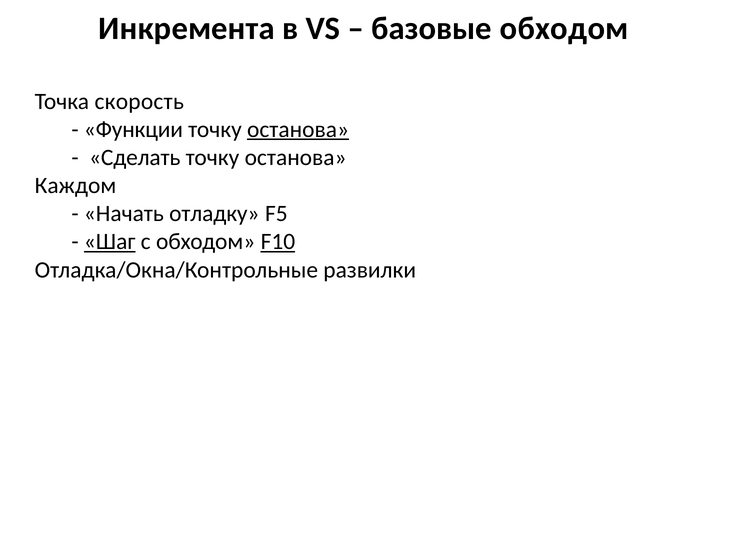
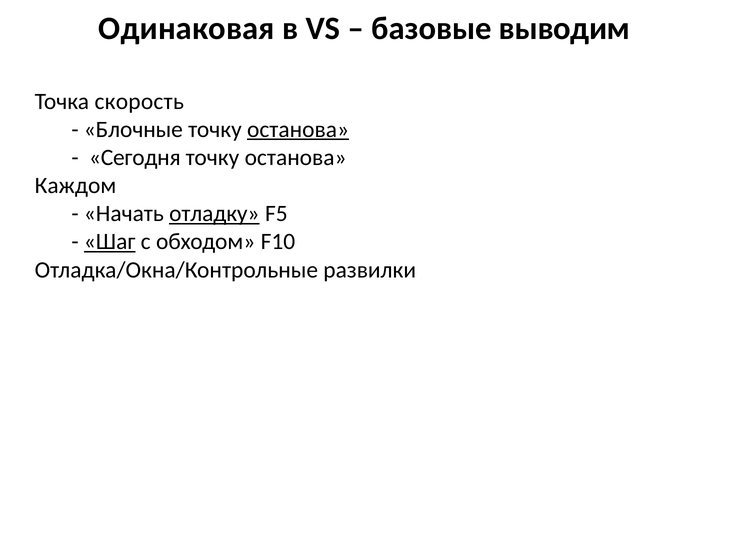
Инкремента: Инкремента -> Одинаковая (187, 28)
базовые обходом: обходом -> выводим (565, 28)
Функции: Функции -> Блочные (133, 130)
Сделать: Сделать -> Сегодня (135, 158)
отладку underline: none -> present (214, 214)
F10 underline: present -> none (278, 242)
